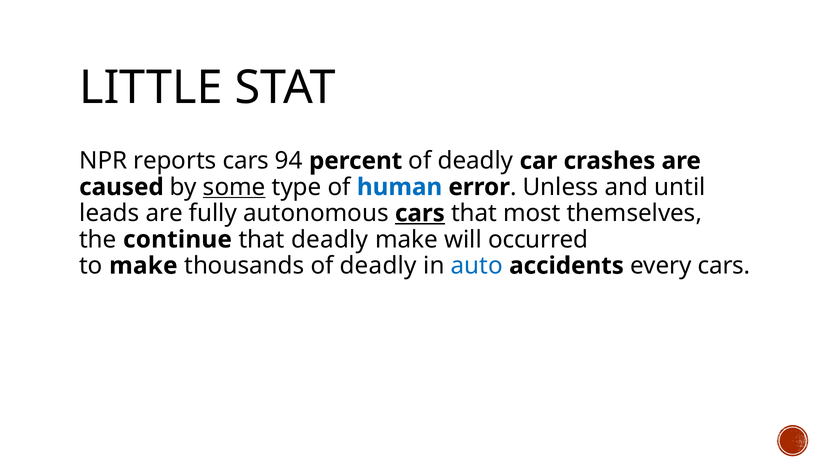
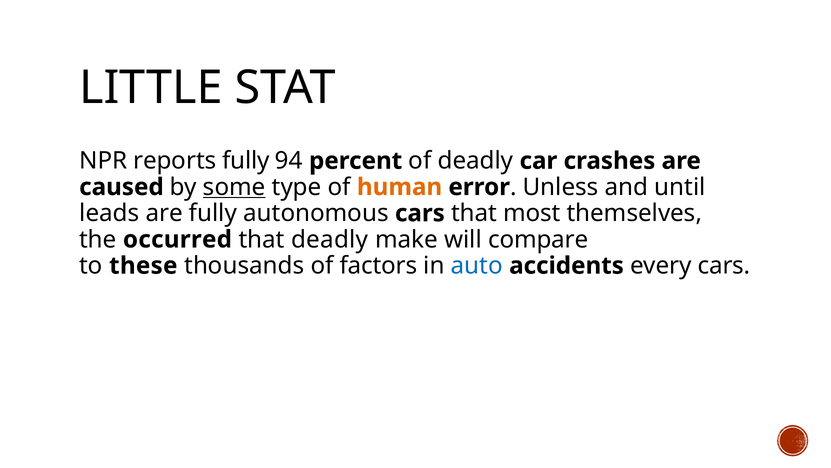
reports cars: cars -> fully (246, 161)
human colour: blue -> orange (400, 187)
cars underline: present -> none (420, 213)
continue: continue -> occurred (177, 239)
occurred: occurred -> compare (538, 239)
to make: make -> these (143, 265)
thousands of deadly: deadly -> factors (379, 265)
